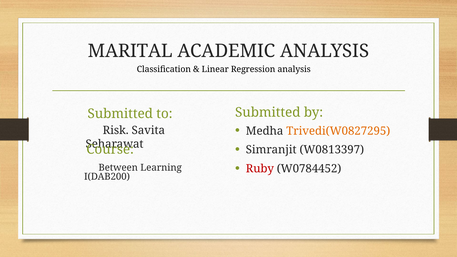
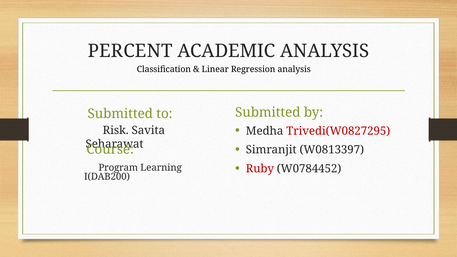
MARITAL: MARITAL -> PERCENT (130, 51)
Trivedi(W0827295 colour: orange -> red (338, 131)
Between: Between -> Program (118, 168)
